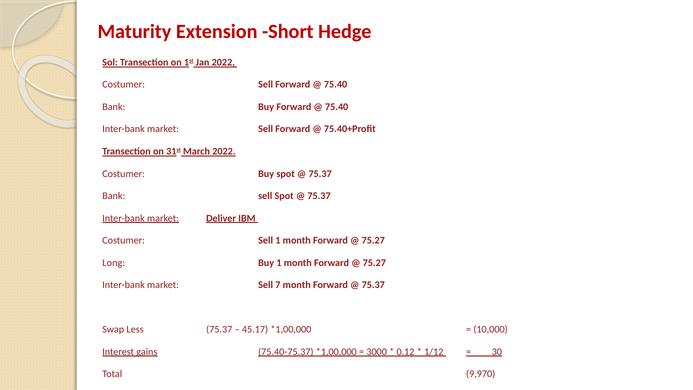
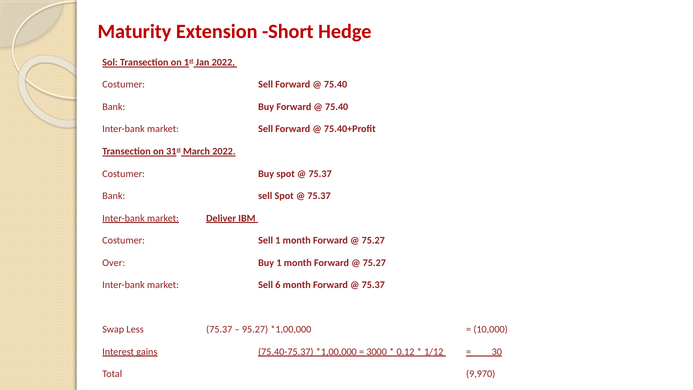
Long: Long -> Over (114, 263)
7: 7 -> 6 (278, 285)
45.17: 45.17 -> 95.27 (255, 329)
